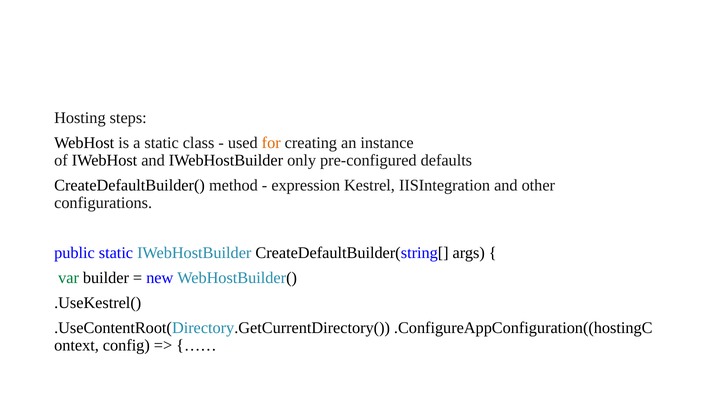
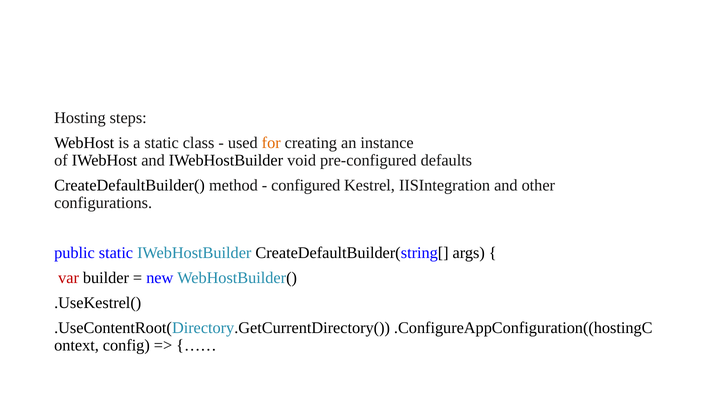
only: only -> void (302, 160)
expression: expression -> configured (306, 185)
var colour: green -> red (69, 278)
